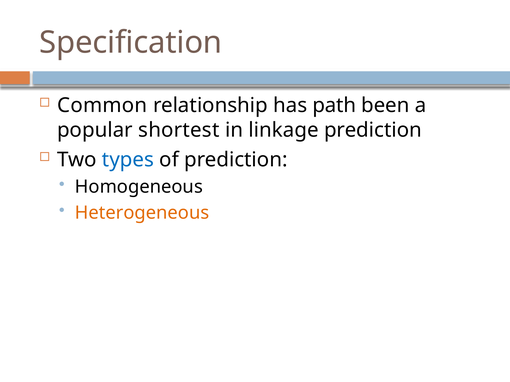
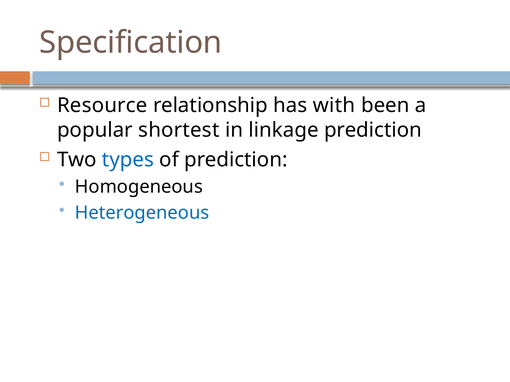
Common: Common -> Resource (102, 106)
path: path -> with (334, 106)
Heterogeneous colour: orange -> blue (142, 213)
